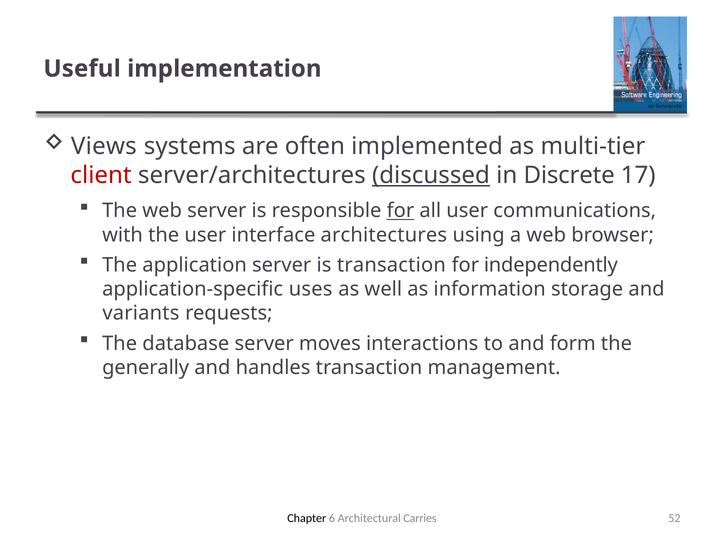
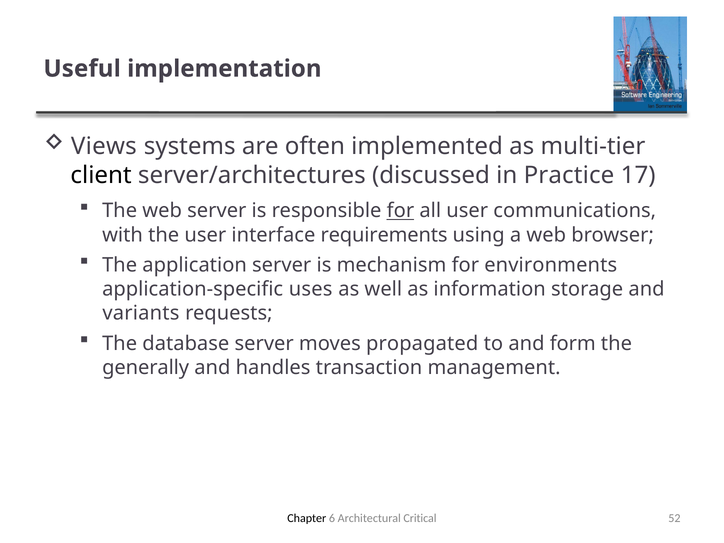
client colour: red -> black (101, 175)
discussed underline: present -> none (431, 175)
Discrete: Discrete -> Practice (569, 175)
architectures: architectures -> requirements (384, 235)
is transaction: transaction -> mechanism (391, 265)
independently: independently -> environments (551, 265)
interactions: interactions -> propagated (422, 344)
Carries: Carries -> Critical (420, 518)
